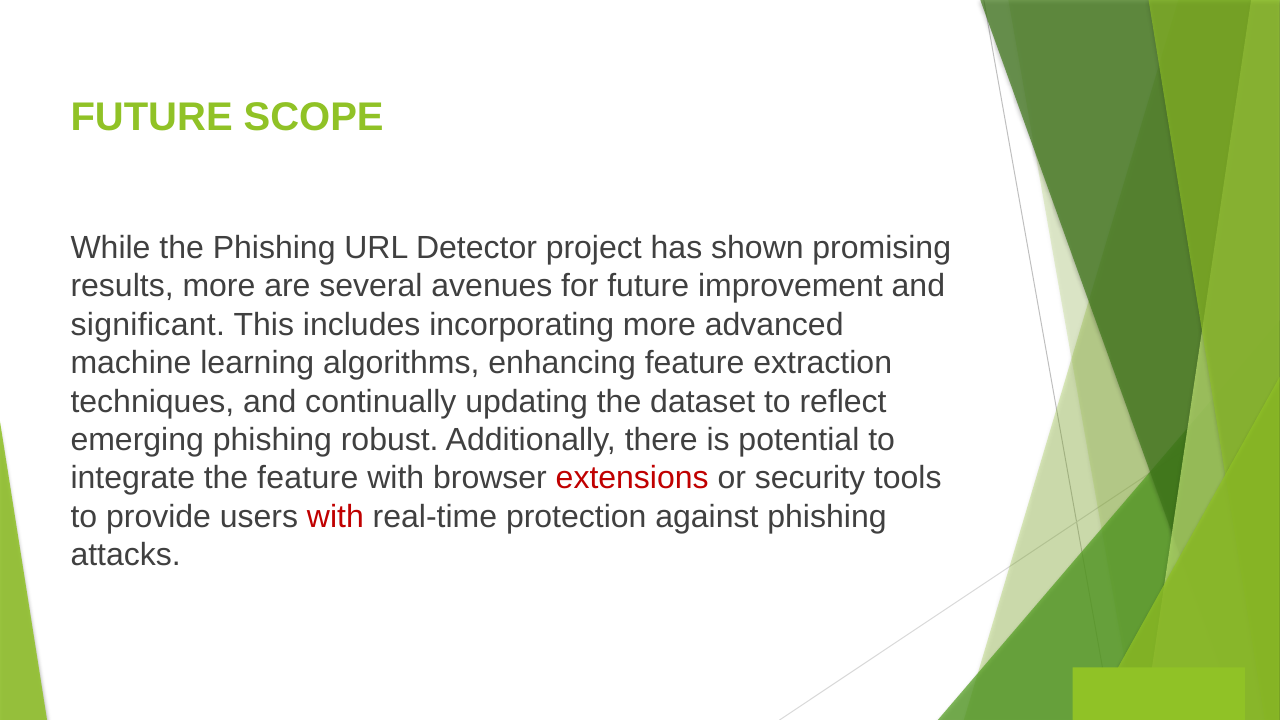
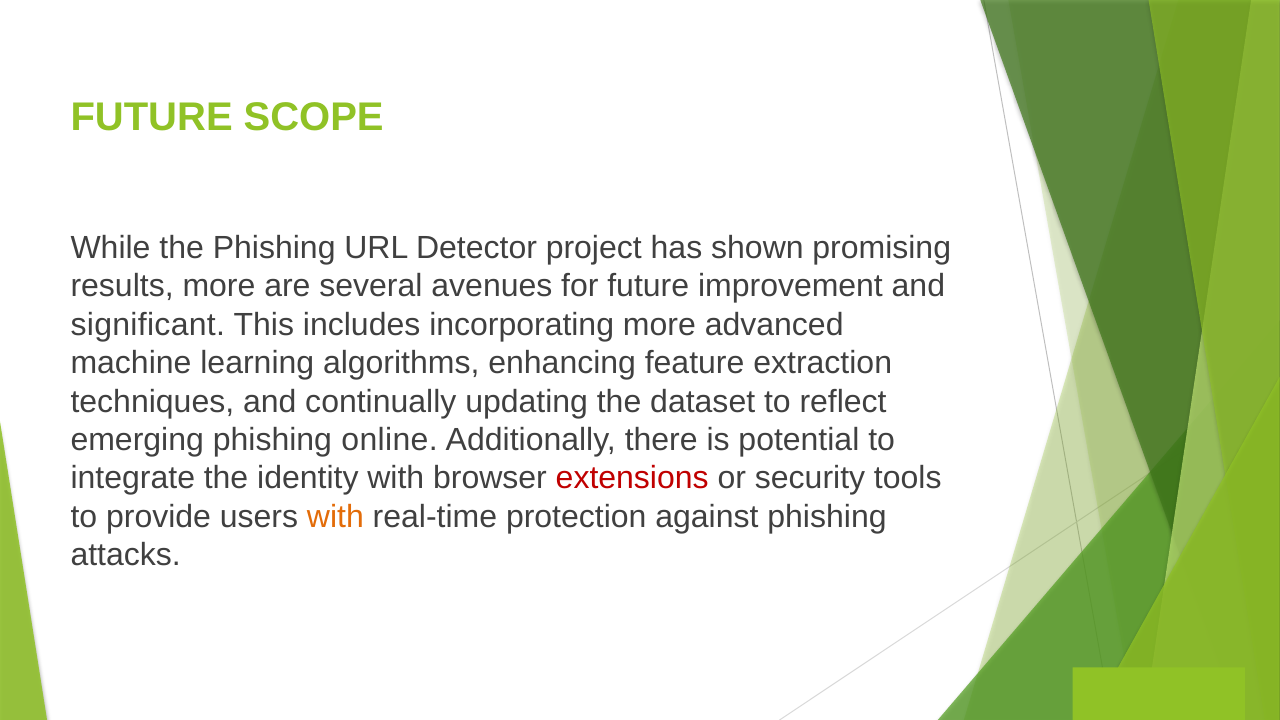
robust: robust -> online (390, 440)
the feature: feature -> identity (308, 478)
with colour: red -> orange (335, 517)
